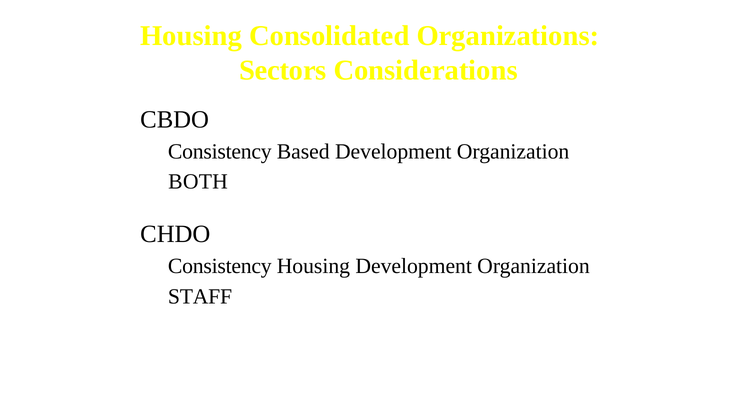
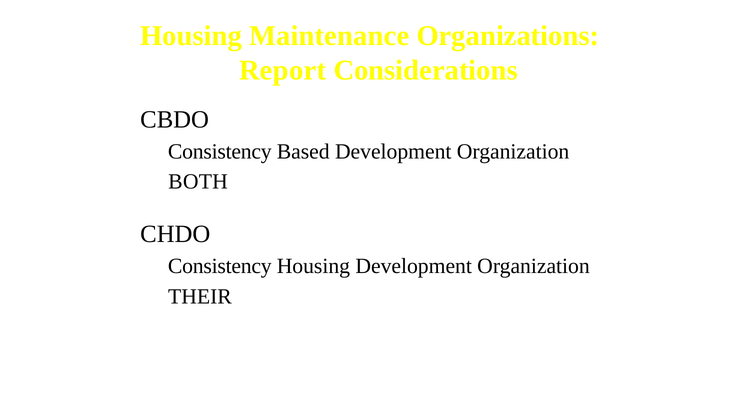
Consolidated: Consolidated -> Maintenance (329, 36)
Sectors: Sectors -> Report (283, 70)
STAFF: STAFF -> THEIR (200, 296)
